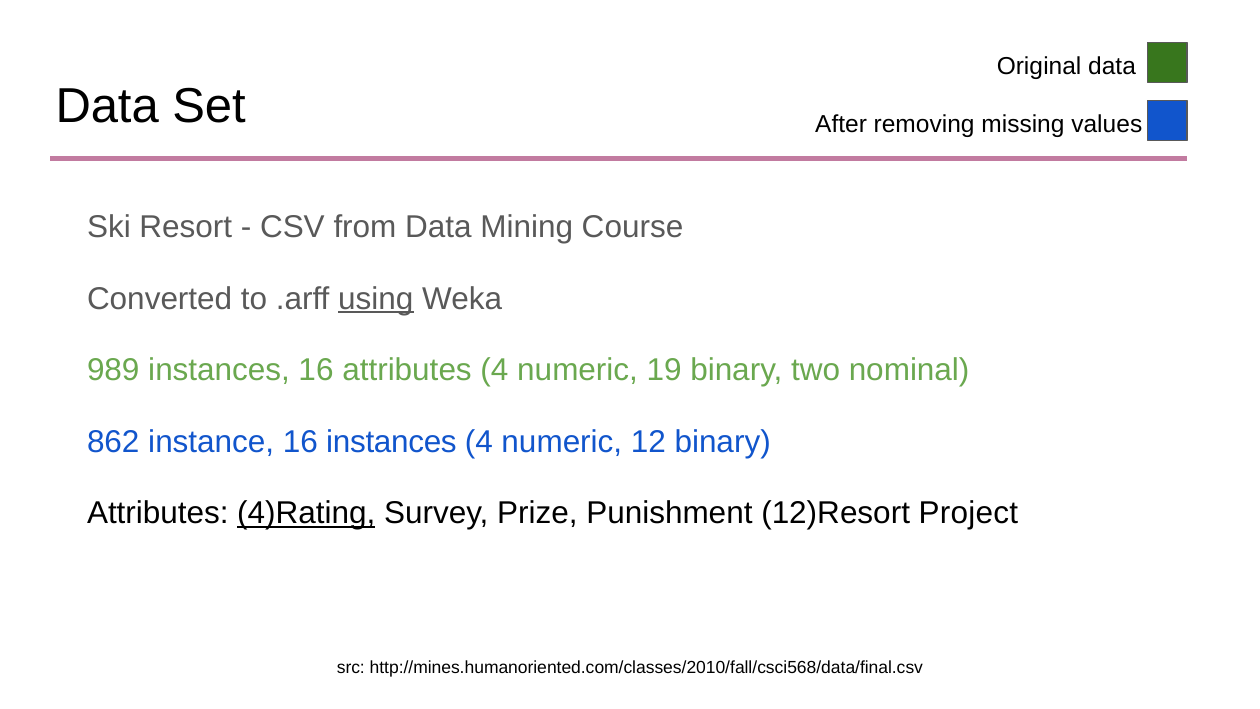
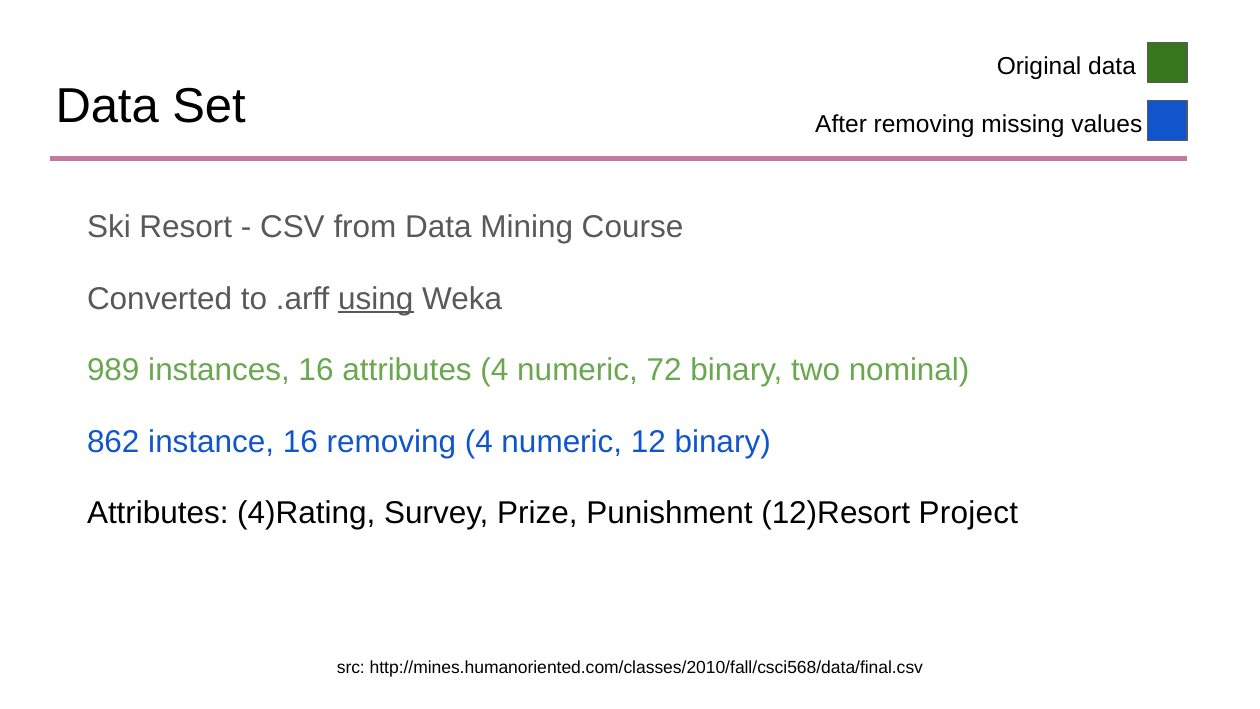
19: 19 -> 72 (664, 370)
16 instances: instances -> removing (391, 442)
4)Rating underline: present -> none (306, 513)
